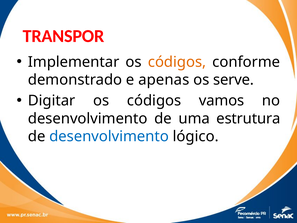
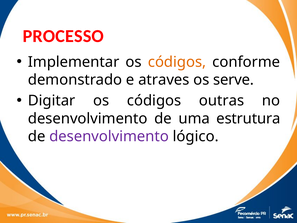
TRANSPOR: TRANSPOR -> PROCESSO (63, 36)
apenas: apenas -> atraves (164, 80)
vamos: vamos -> outras (222, 101)
desenvolvimento colour: blue -> purple (109, 136)
